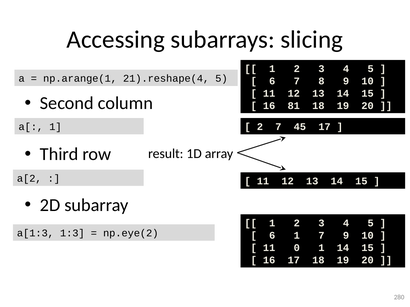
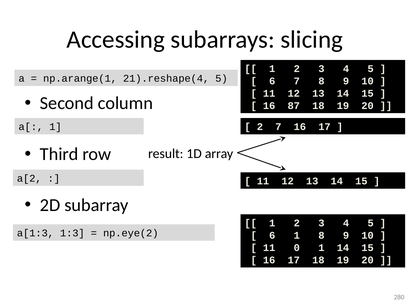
81: 81 -> 87 (294, 106)
7 45: 45 -> 16 (300, 127)
1 7: 7 -> 8 (321, 236)
